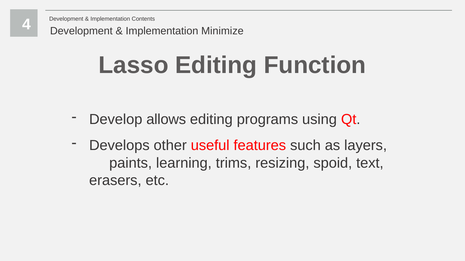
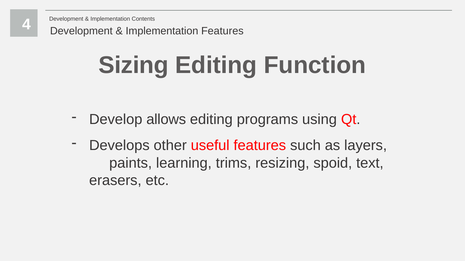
Implementation Minimize: Minimize -> Features (222, 31)
Lasso: Lasso -> Sizing (134, 65)
